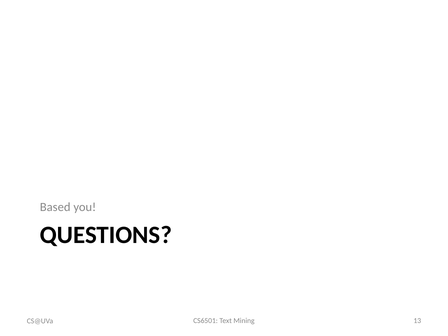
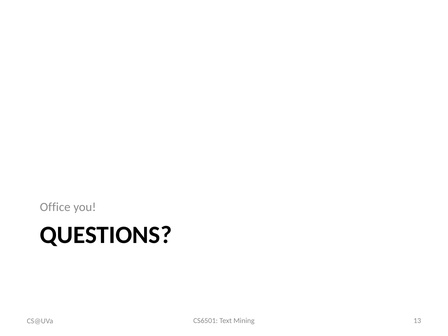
Based: Based -> Office (55, 207)
